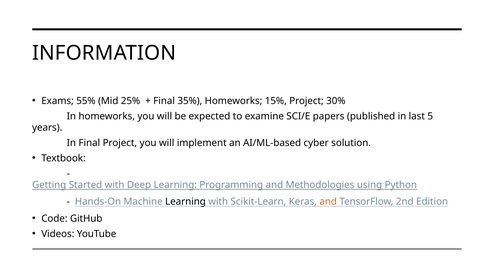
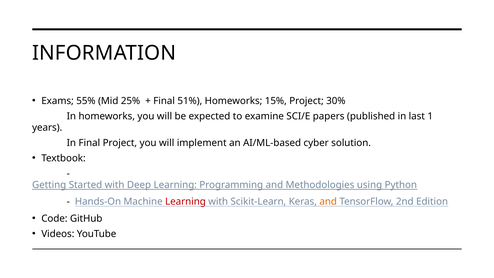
35%: 35% -> 51% (190, 101)
5: 5 -> 1 (430, 116)
Learning colour: black -> red (185, 202)
